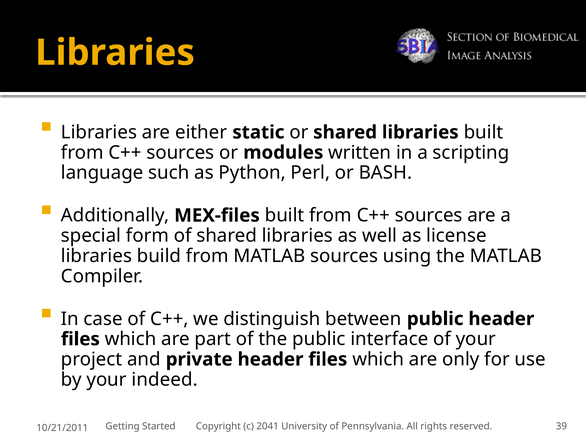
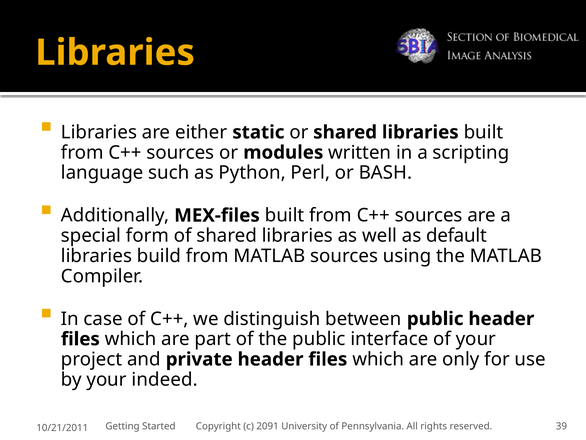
license: license -> default (457, 235)
2041: 2041 -> 2091 (268, 426)
